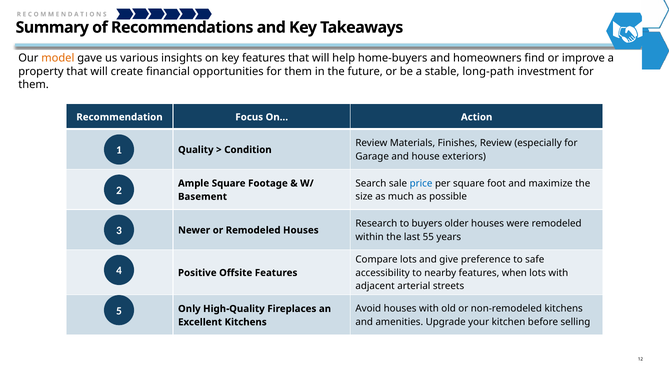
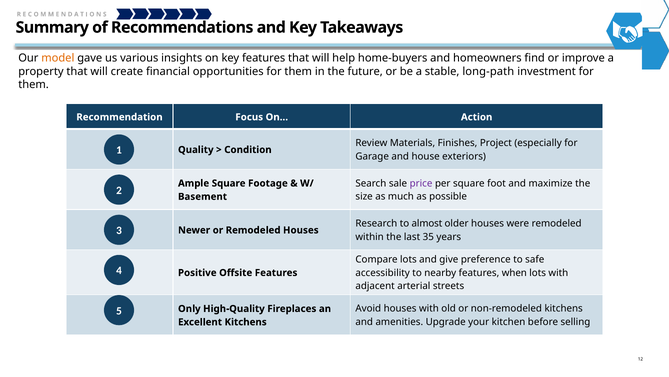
Finishes Review: Review -> Project (496, 143)
price colour: blue -> purple (421, 183)
buyers: buyers -> almost (427, 223)
55: 55 -> 35 (428, 236)
